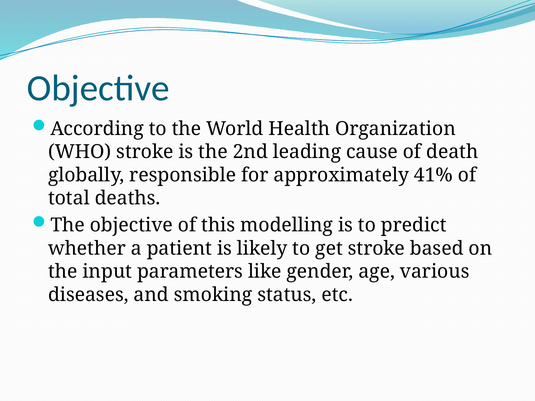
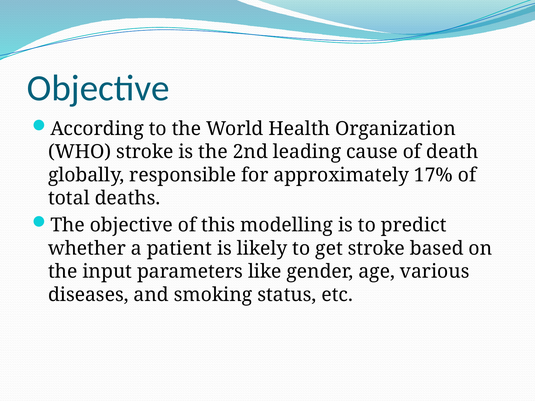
41%: 41% -> 17% (433, 175)
